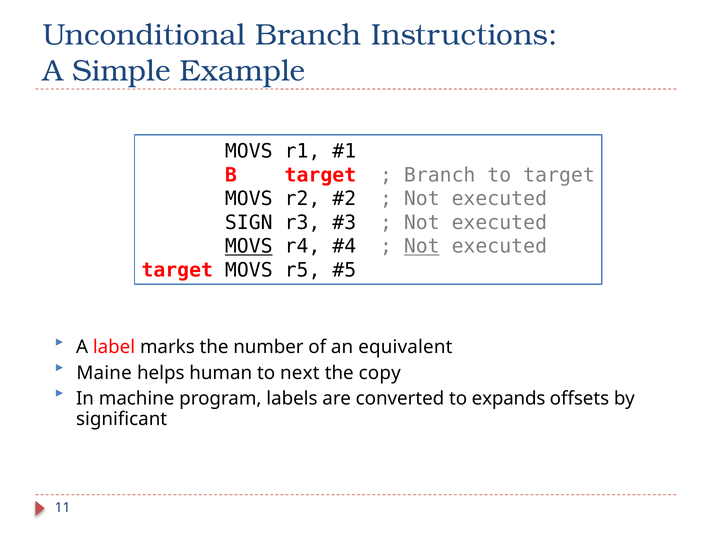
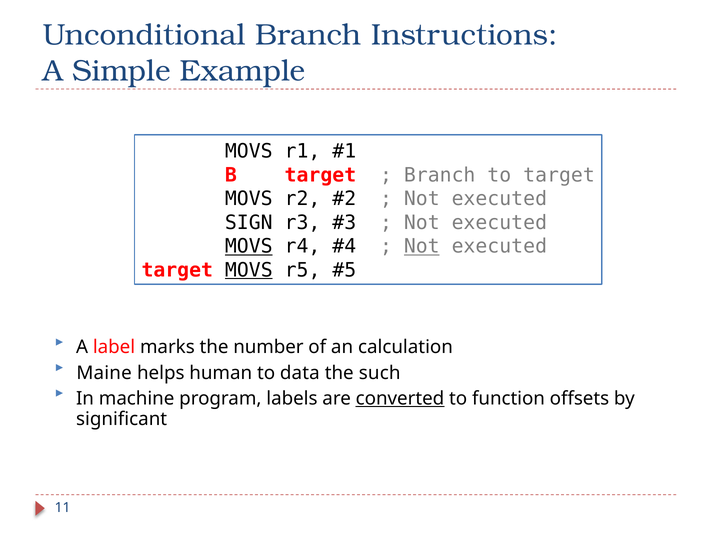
MOVS underline: none -> present (249, 270)
equivalent: equivalent -> calculation (405, 347)
next: next -> data (300, 373)
copy: copy -> such (380, 373)
converted underline: none -> present (400, 399)
expands: expands -> function (509, 399)
